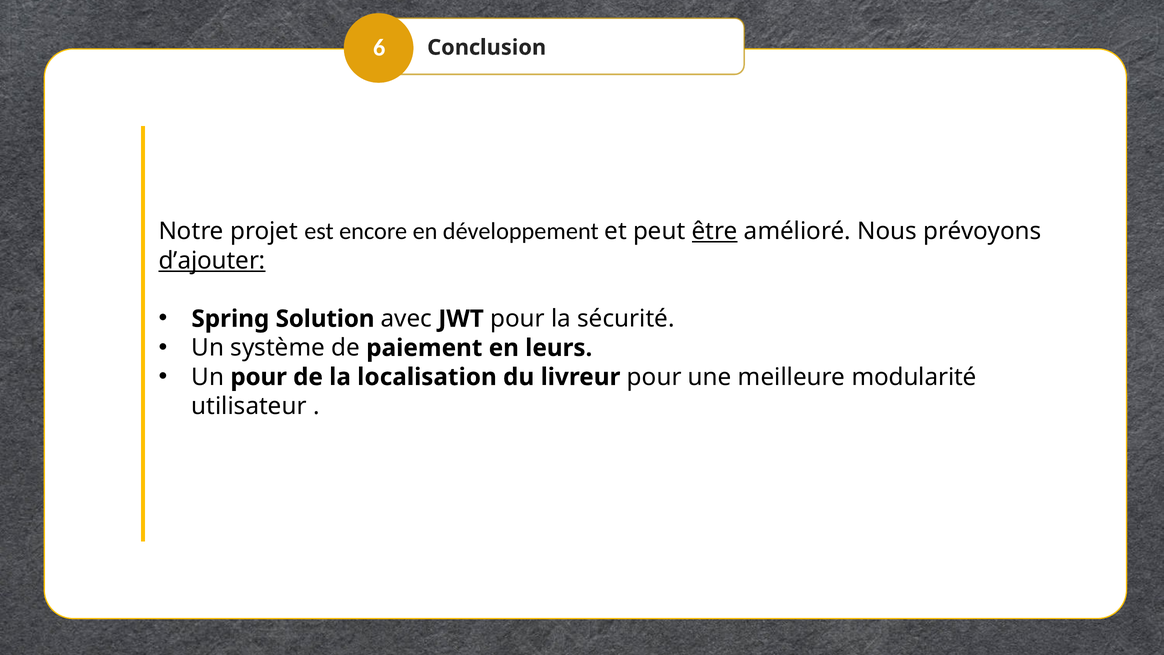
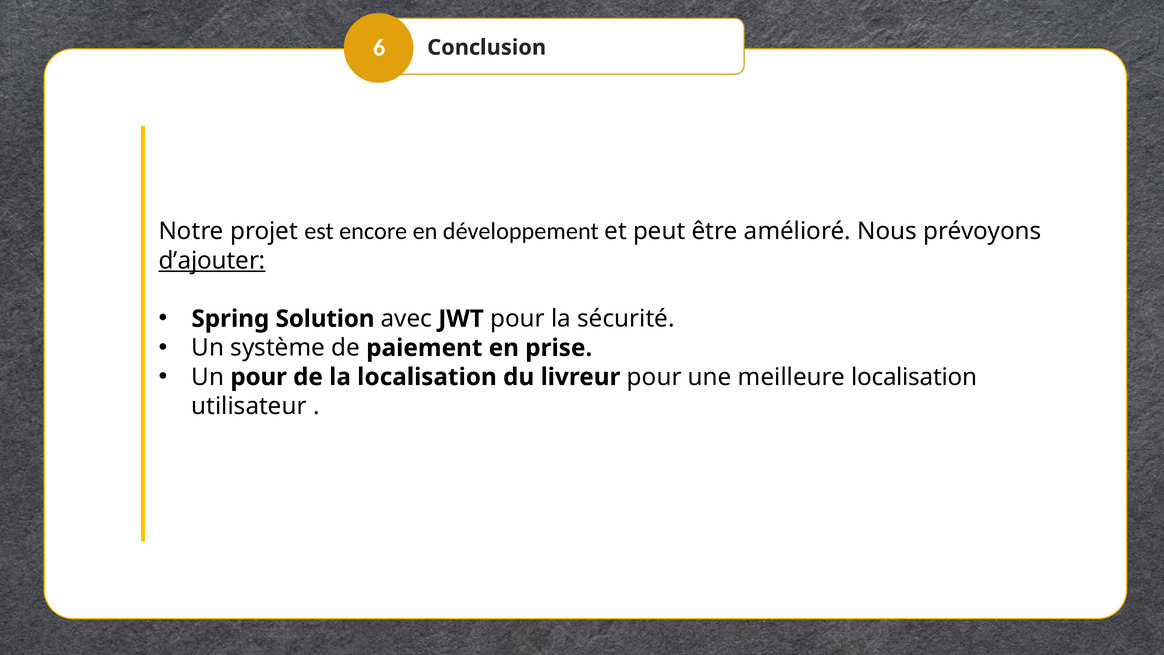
être underline: present -> none (715, 231)
leurs: leurs -> prise (559, 348)
meilleure modularité: modularité -> localisation (914, 377)
